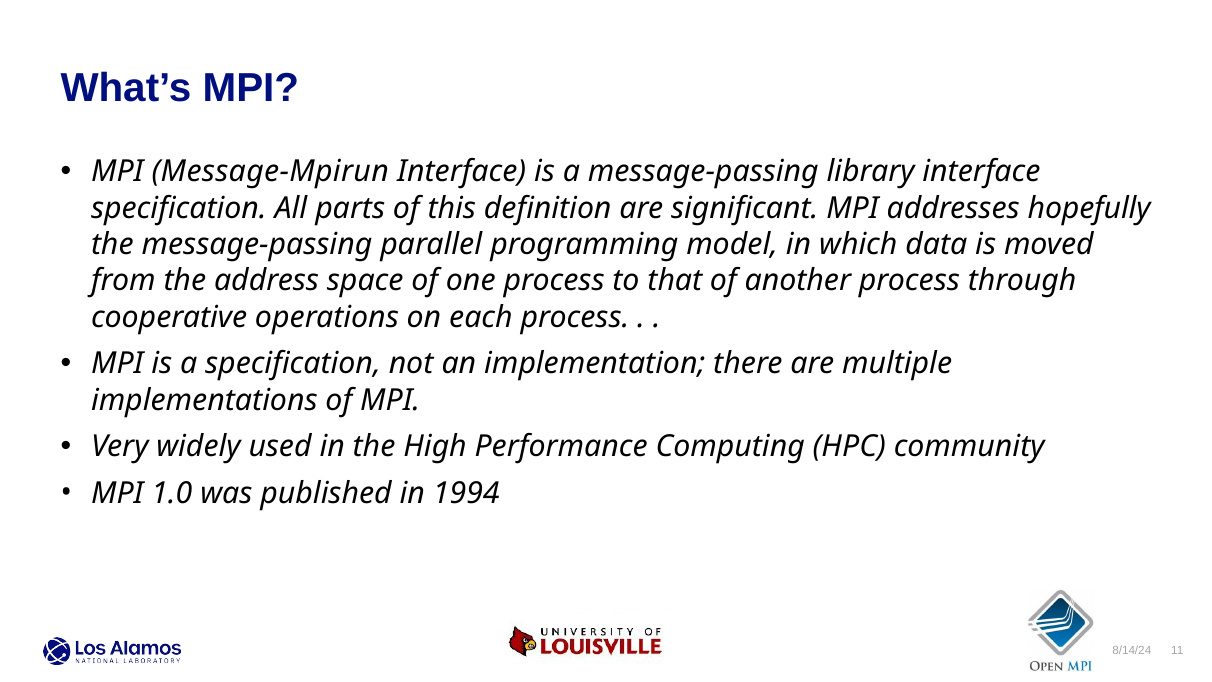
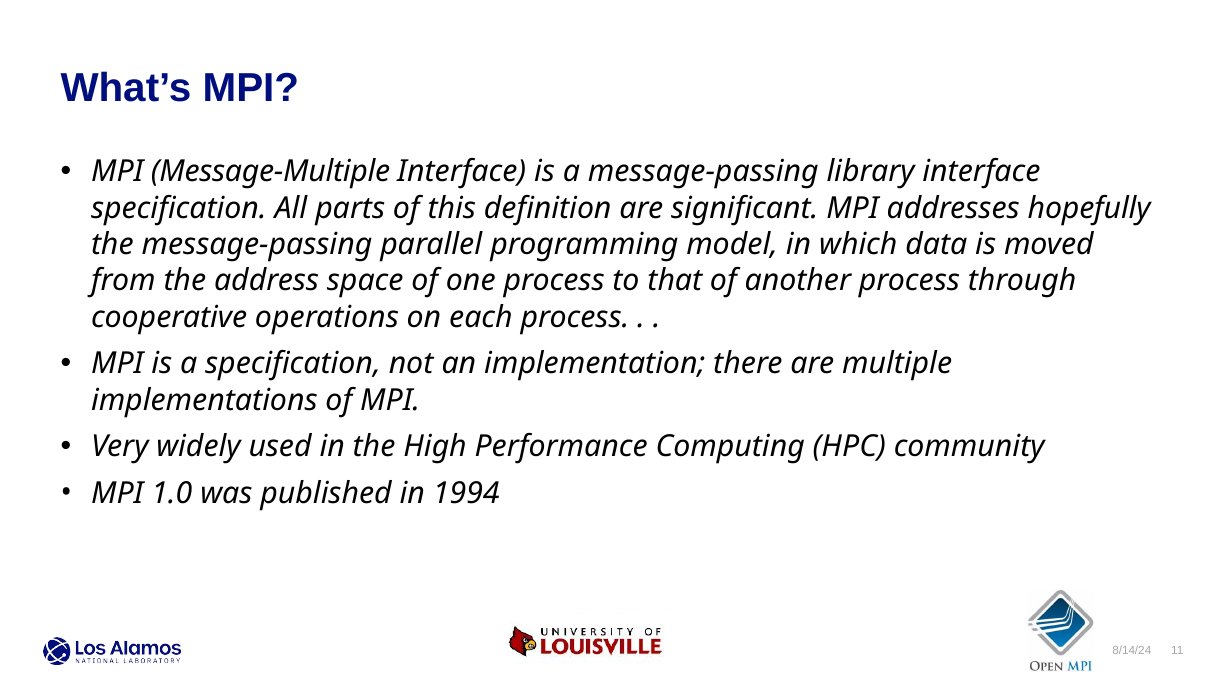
Message-Mpirun: Message-Mpirun -> Message-Multiple (271, 172)
